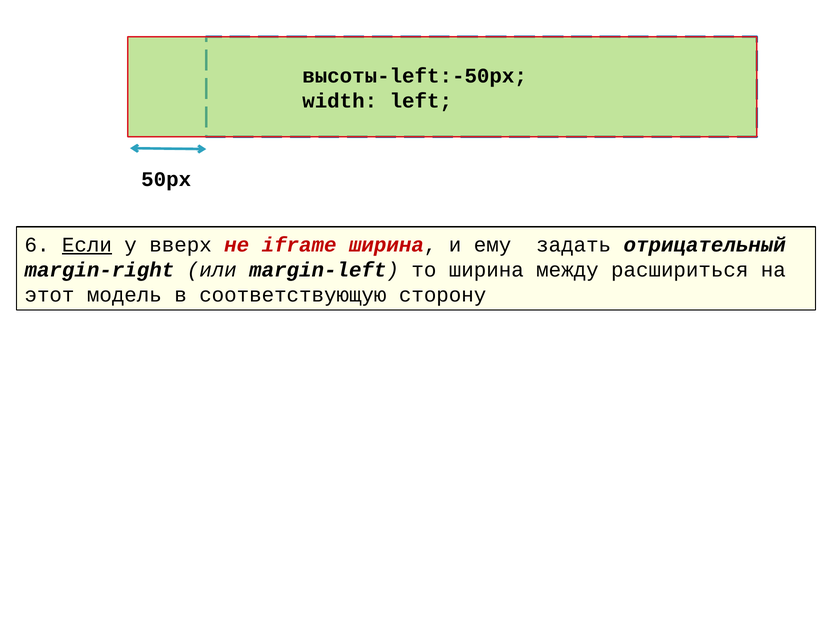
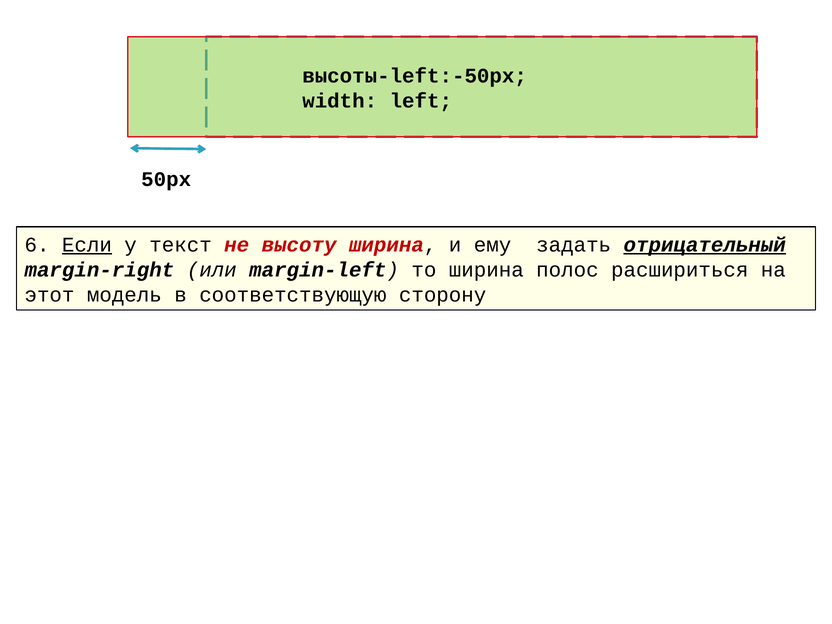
вверх: вверх -> текст (181, 245)
iframe: iframe -> высоту (299, 245)
отрицательный underline: none -> present (705, 245)
между: между -> полос (567, 270)
